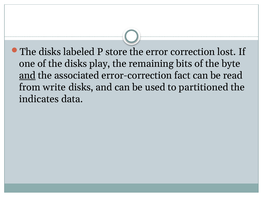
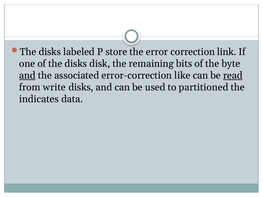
lost: lost -> link (227, 52)
play: play -> disk (100, 64)
fact: fact -> like (182, 76)
read underline: none -> present (233, 76)
